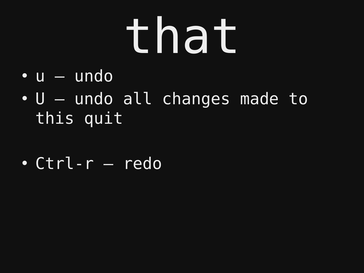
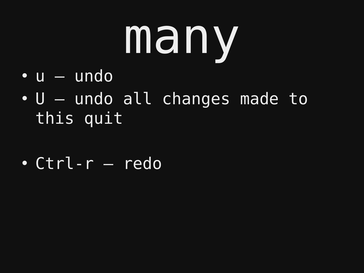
that: that -> many (182, 37)
